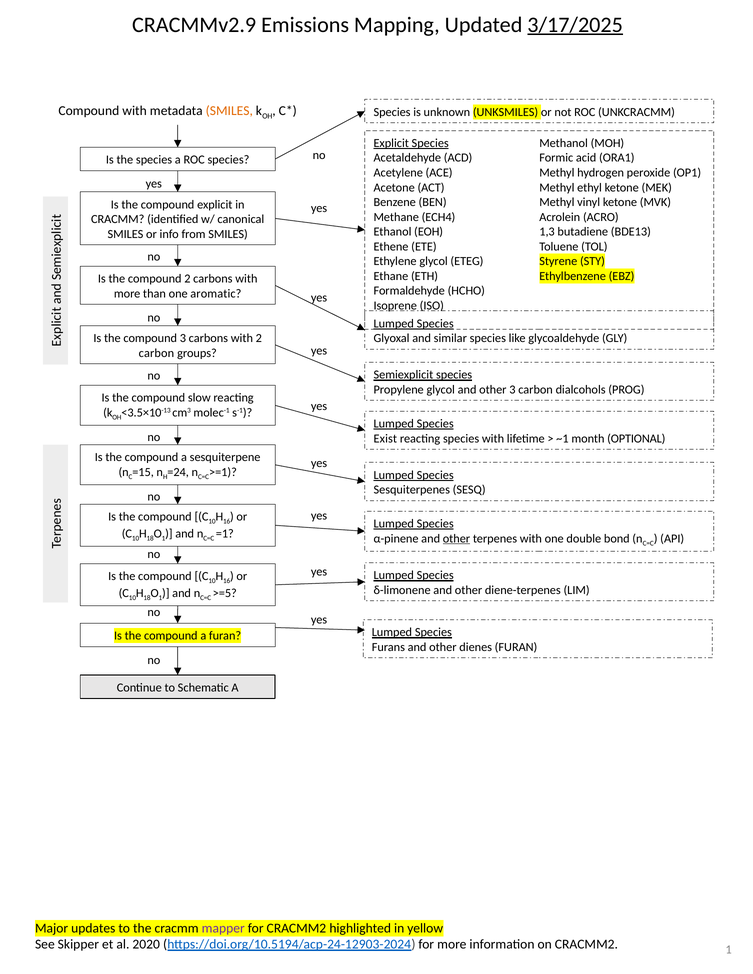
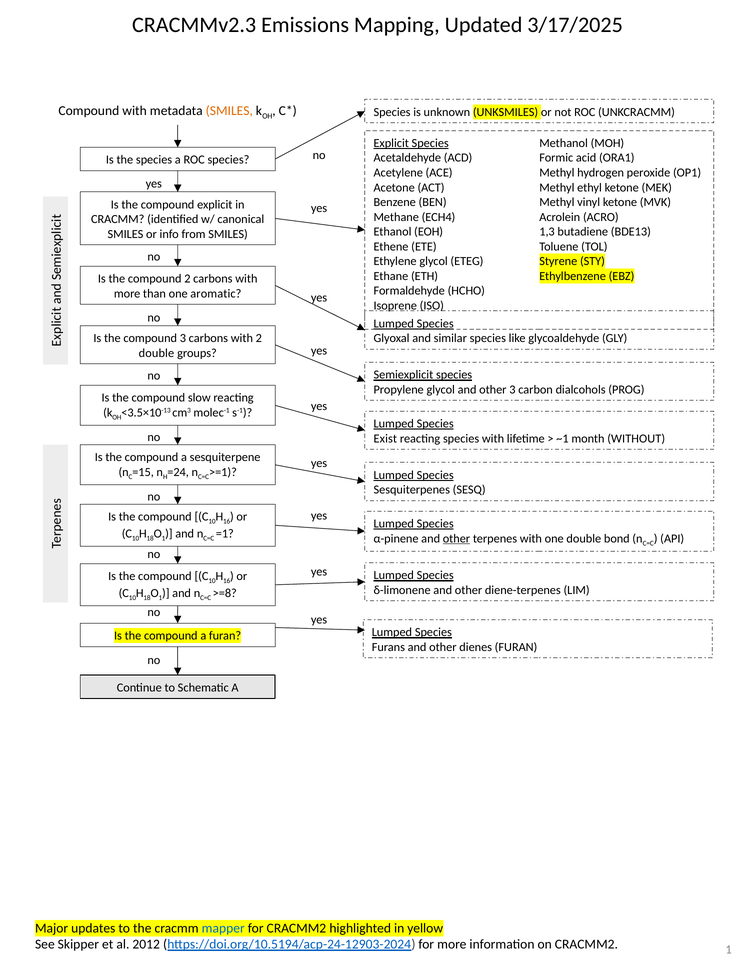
CRACMMv2.9: CRACMMv2.9 -> CRACMMv2.3 (194, 25)
3/17/2025 underline: present -> none (575, 25)
carbon: carbon -> double (156, 353)
OPTIONAL: OPTIONAL -> WITHOUT (636, 439)
>=5: >=5 -> >=8 (225, 593)
mapper colour: purple -> blue (223, 929)
2020: 2020 -> 2012 (146, 945)
